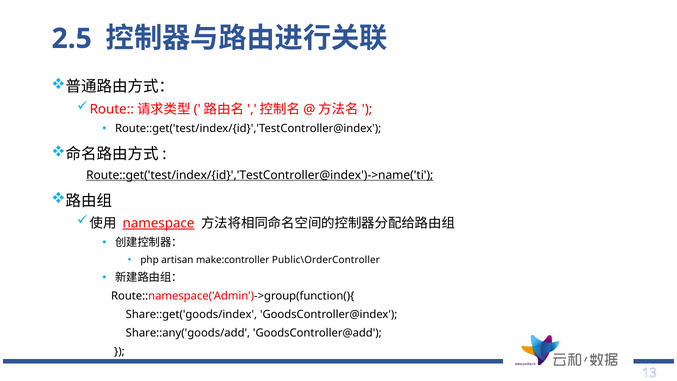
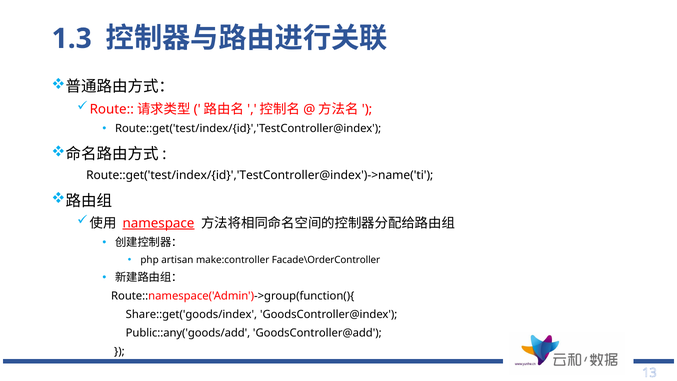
2.5: 2.5 -> 1.3 (72, 39)
Route::get('test/index/{id}','TestController@index')->name('ti underline: present -> none (260, 175)
Public\OrderController: Public\OrderController -> Facade\OrderController (326, 260)
Share::any('goods/add: Share::any('goods/add -> Public::any('goods/add (188, 333)
